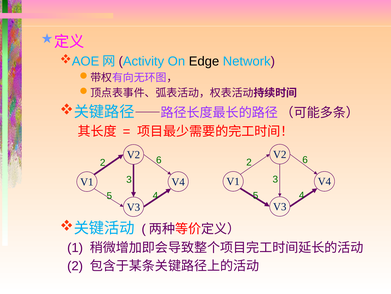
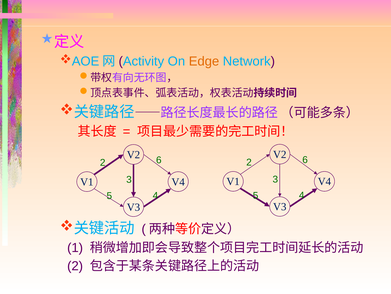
Edge colour: black -> orange (204, 61)
